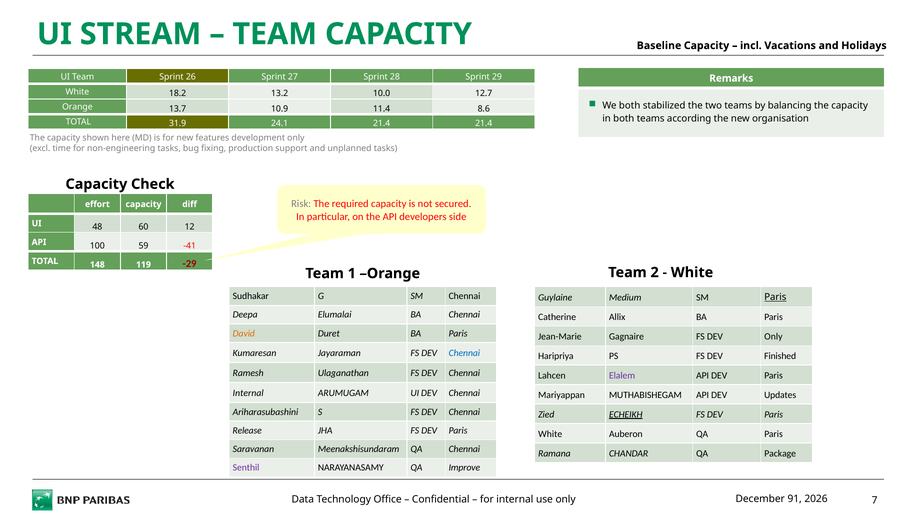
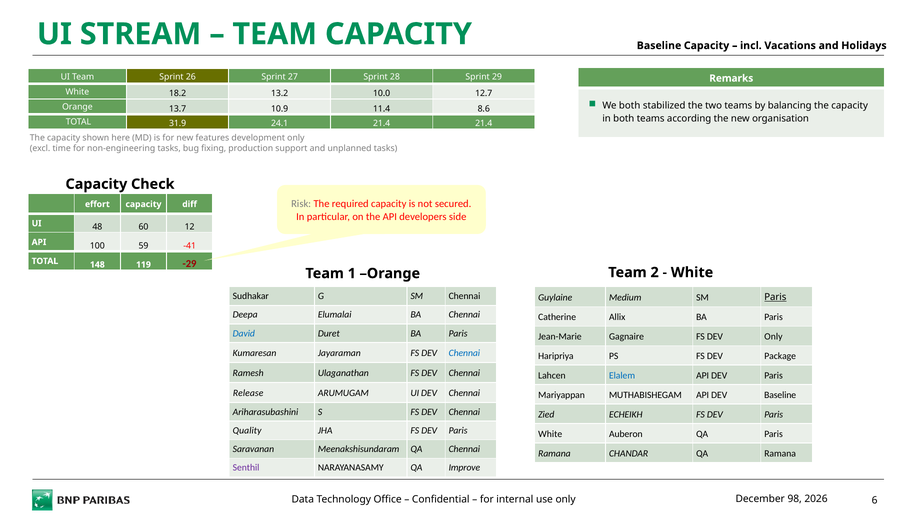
David colour: orange -> blue (244, 333)
Finished: Finished -> Package (780, 356)
Elalem colour: purple -> blue (622, 375)
Internal: Internal -> Release (248, 393)
DEV Updates: Updates -> Baseline (780, 395)
ECHEIKH underline: present -> none (626, 414)
Release: Release -> Quality (247, 430)
QA Package: Package -> Ramana (780, 453)
91: 91 -> 98 (795, 499)
7: 7 -> 6 (875, 500)
